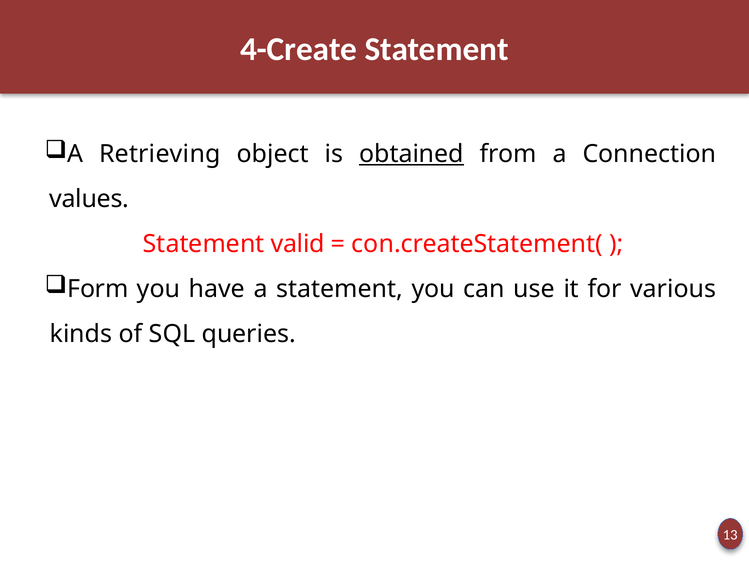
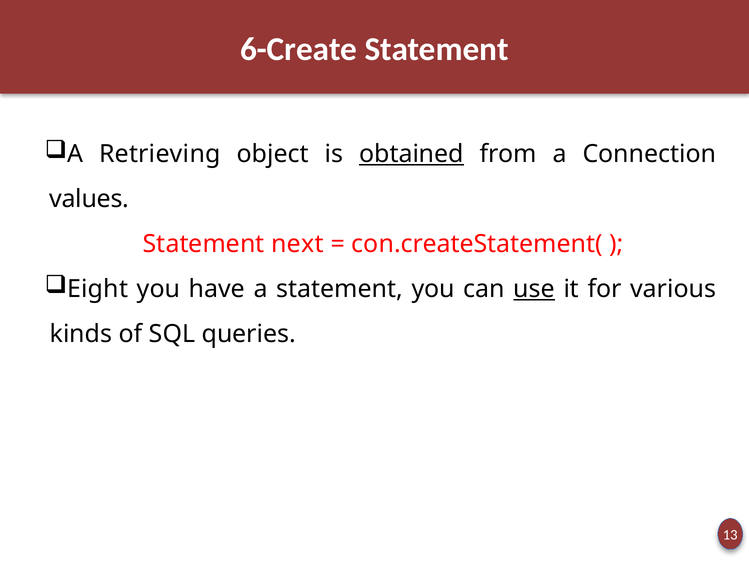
4-Create: 4-Create -> 6-Create (299, 49)
valid: valid -> next (297, 244)
Form: Form -> Eight (98, 289)
use underline: none -> present (534, 289)
